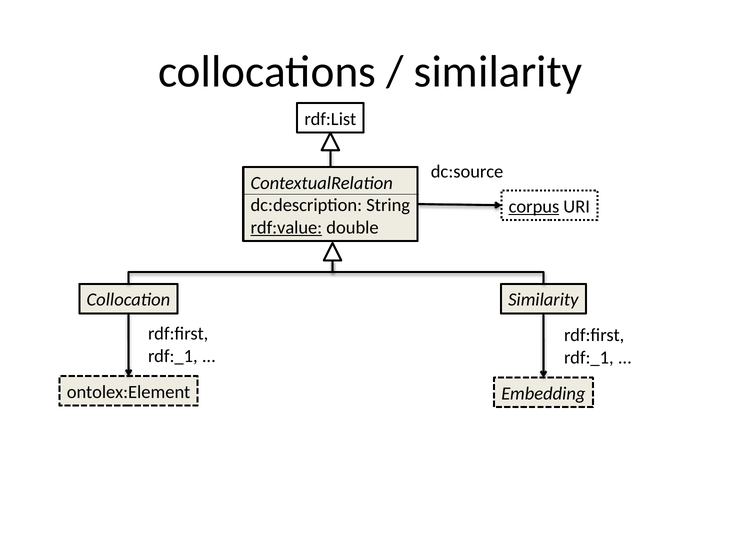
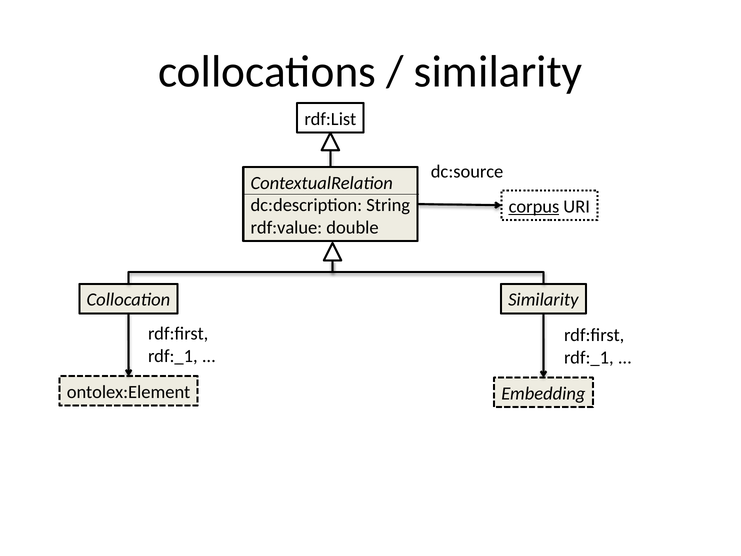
rdf:value underline: present -> none (286, 228)
